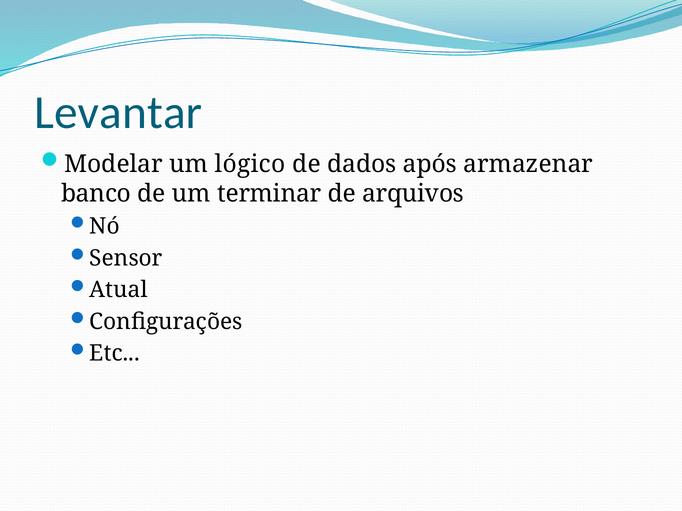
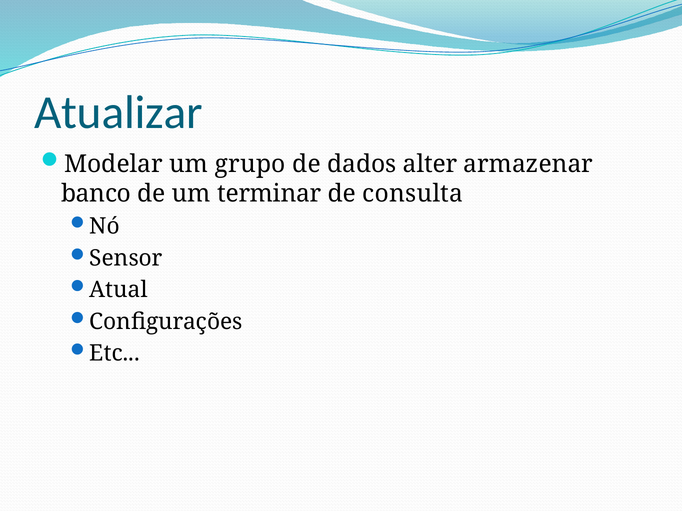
Levantar: Levantar -> Atualizar (118, 113)
lógico: lógico -> grupo (250, 164)
após: após -> alter (430, 164)
arquivos: arquivos -> consulta (413, 194)
